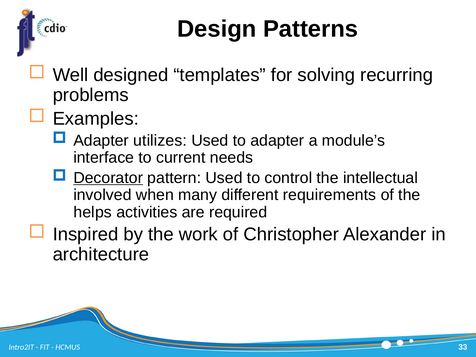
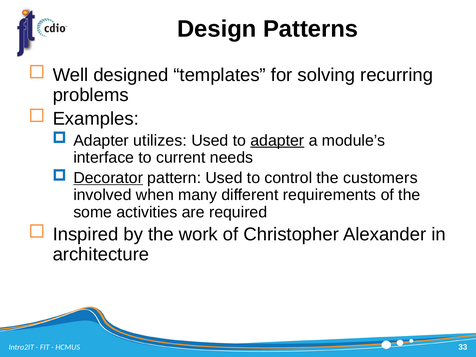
adapter underline: none -> present (277, 140)
intellectual: intellectual -> customers (380, 178)
helps: helps -> some (93, 212)
